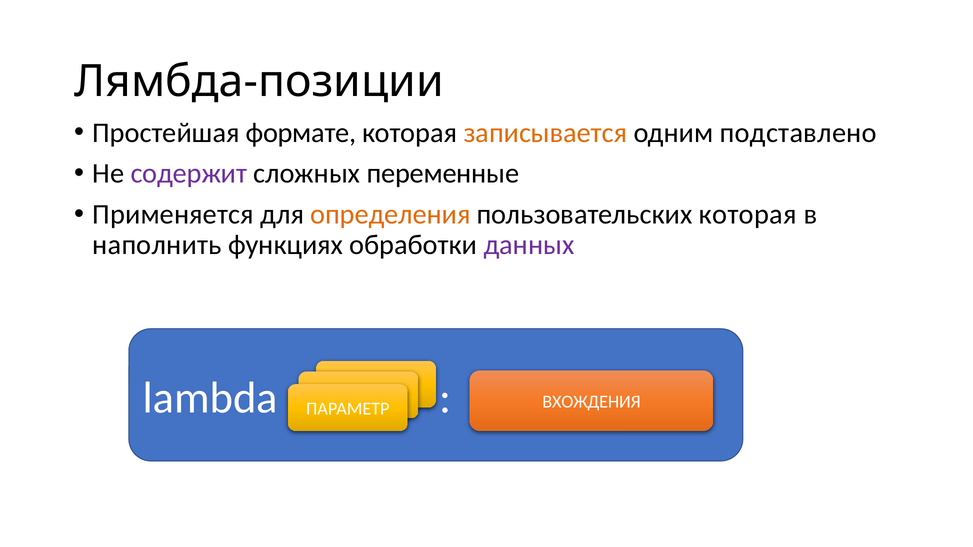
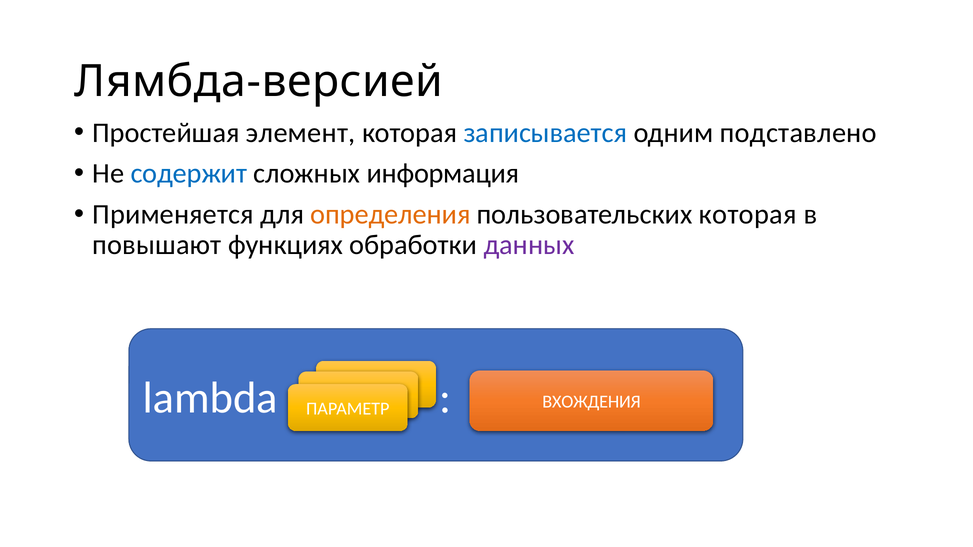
Лямбда-позиции: Лямбда-позиции -> Лямбда-версией (259, 82)
формате: формате -> элемент (301, 133)
записывается colour: orange -> blue (545, 133)
содержит colour: purple -> blue (189, 174)
переменные: переменные -> информация (443, 174)
наполнить: наполнить -> повышают (157, 245)
